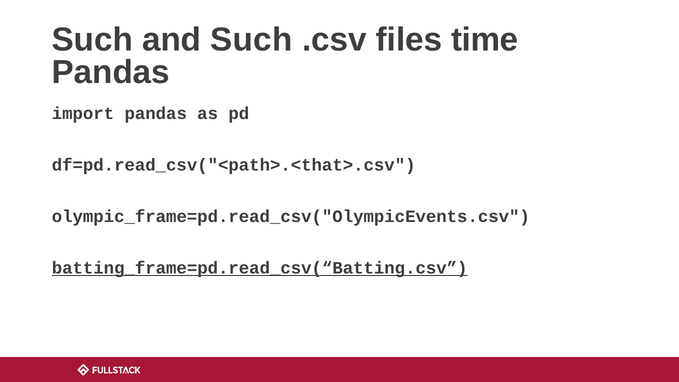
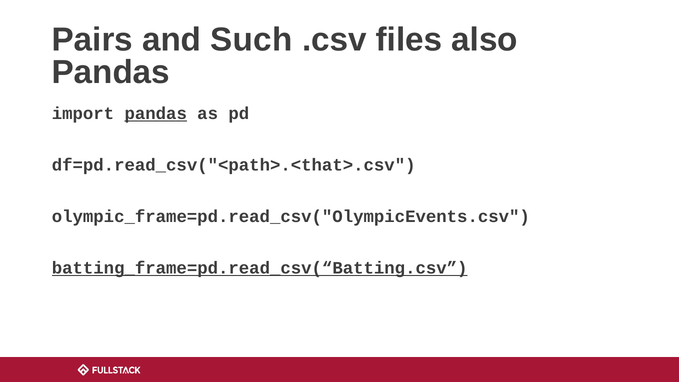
Such: Such -> Pairs (92, 40)
time: time -> also (485, 40)
pandas underline: none -> present (156, 113)
